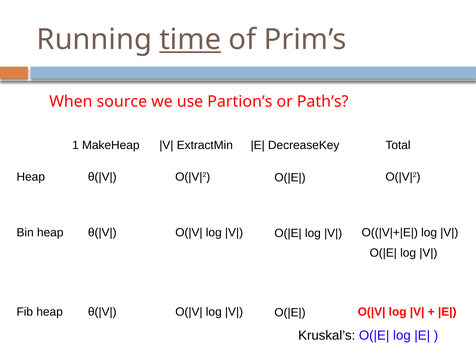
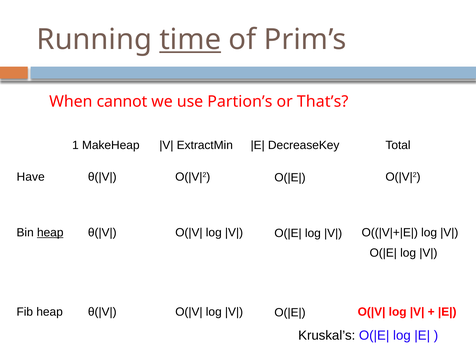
source: source -> cannot (122, 102)
Path’s: Path’s -> That’s (323, 102)
Heap: Heap -> Have (31, 177)
heap underline: none -> present (50, 232)
